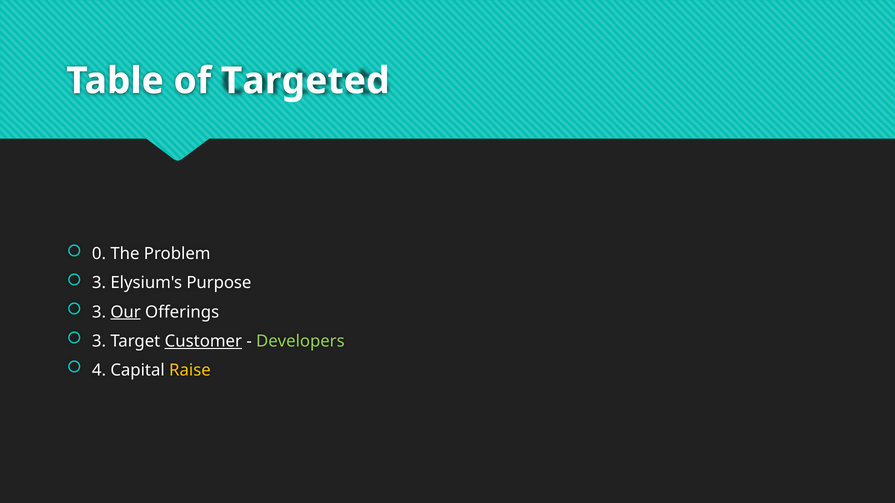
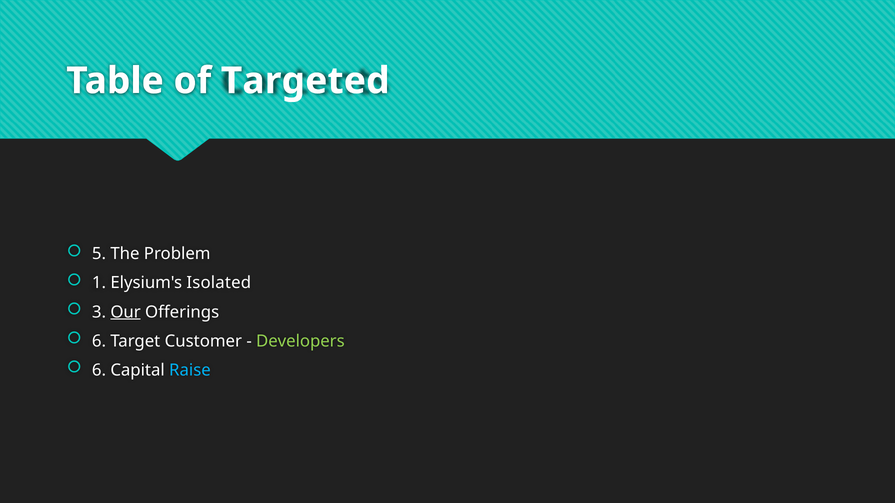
0: 0 -> 5 (99, 254)
3: 3 -> 1 (99, 283)
Purpose: Purpose -> Isolated (219, 283)
3: 3 -> 6 (99, 341)
Customer underline: present -> none (203, 341)
4: 4 -> 6 (99, 370)
Raise colour: yellow -> light blue (190, 370)
